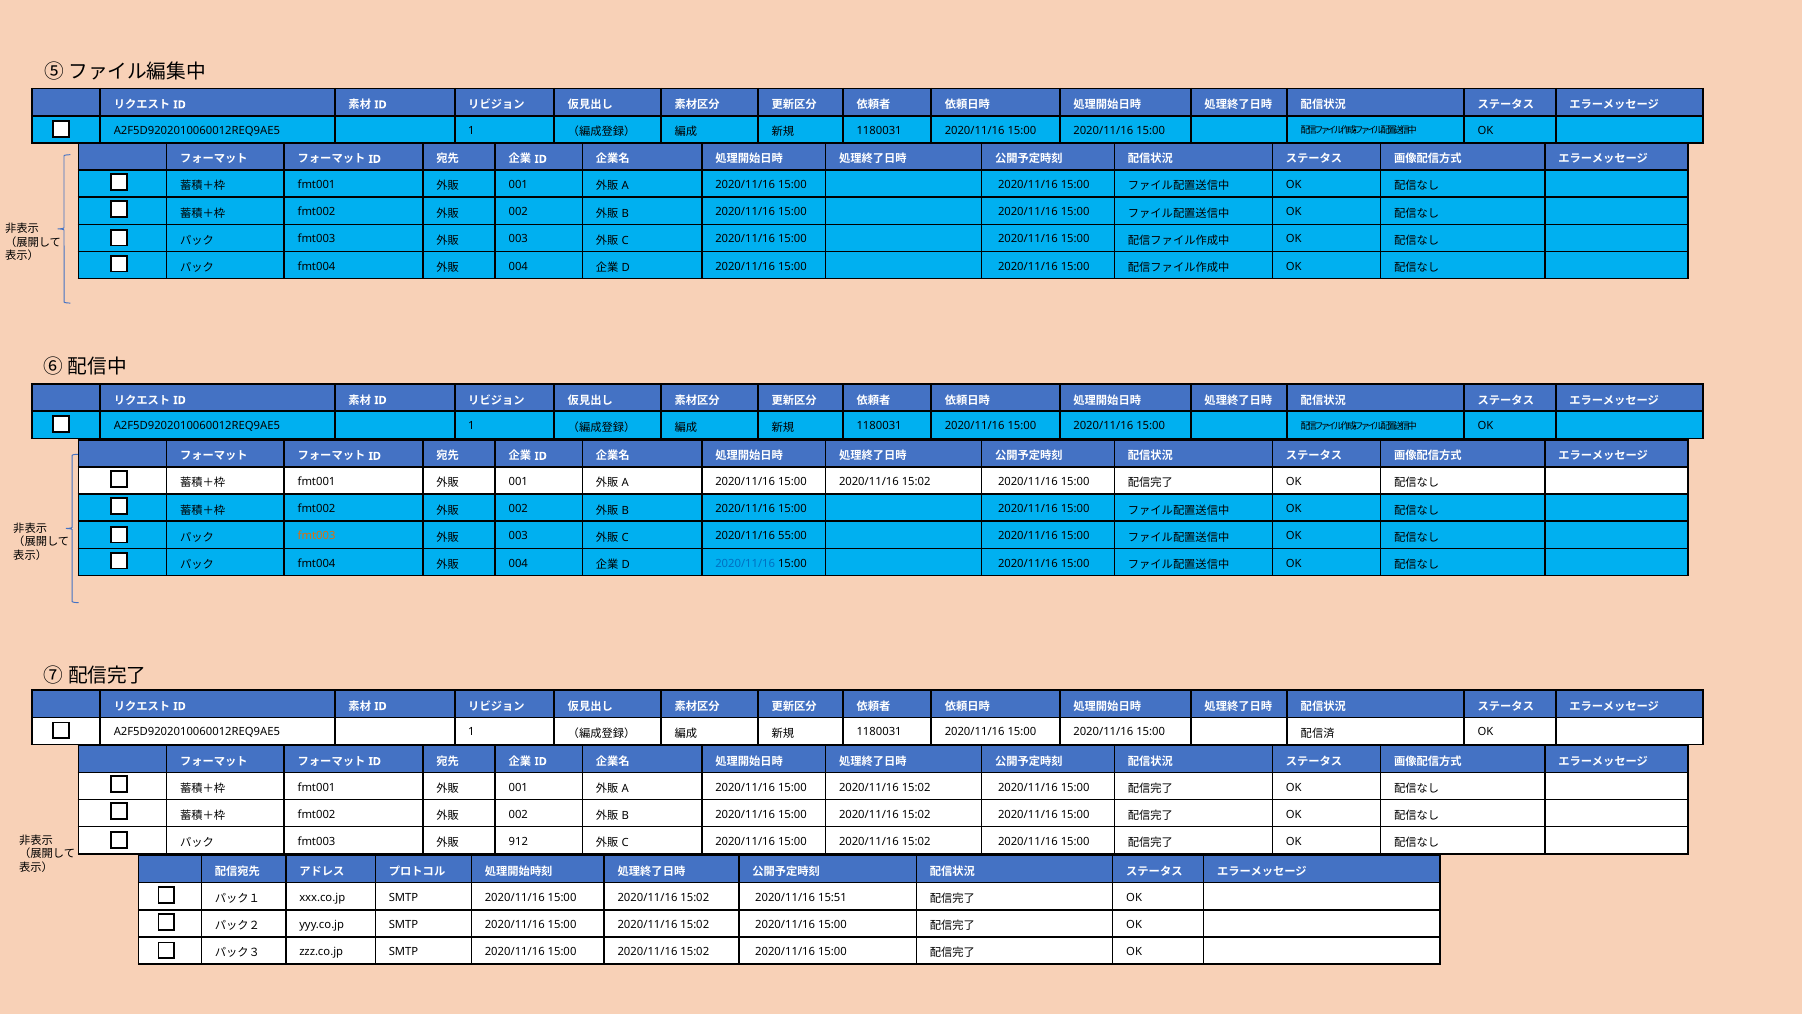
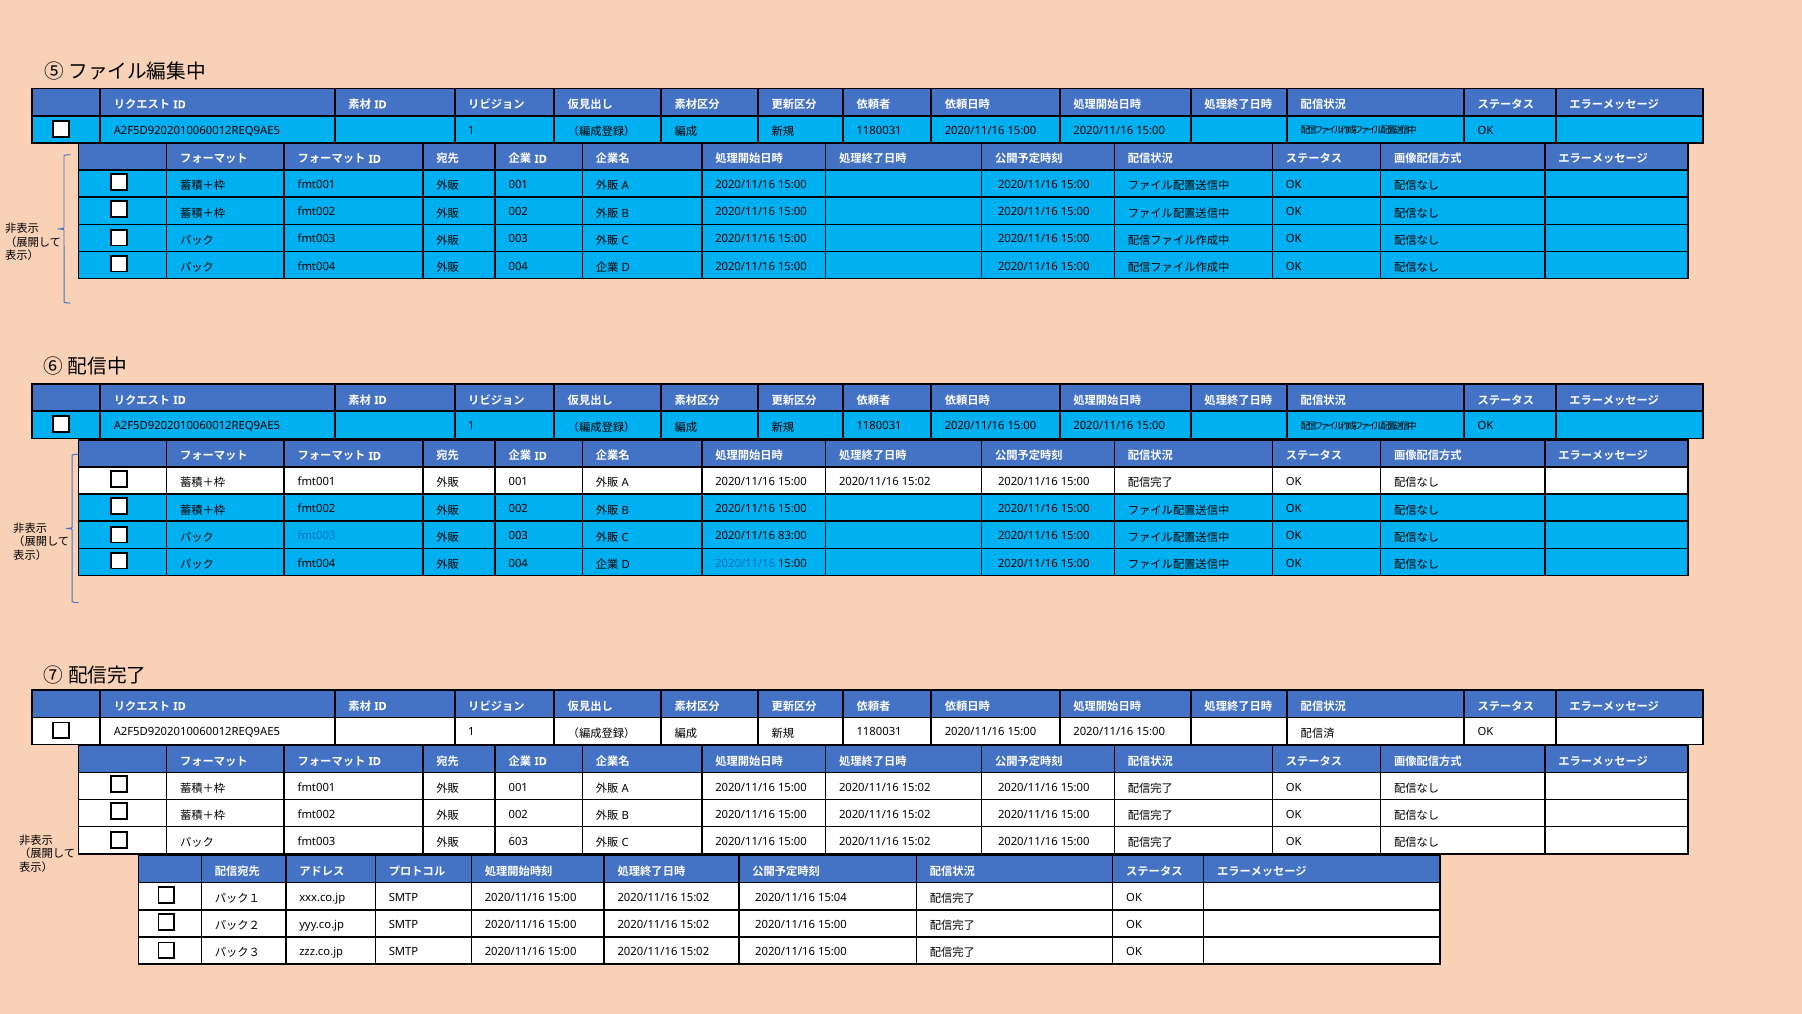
fmt003 colour: orange -> blue (317, 536)
55:00: 55:00 -> 83:00 (793, 536)
912: 912 -> 603 (518, 841)
15:51: 15:51 -> 15:04 (832, 897)
